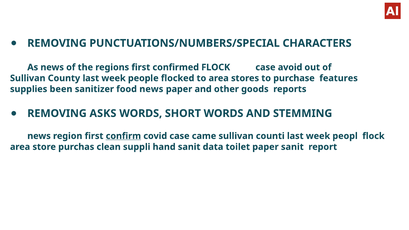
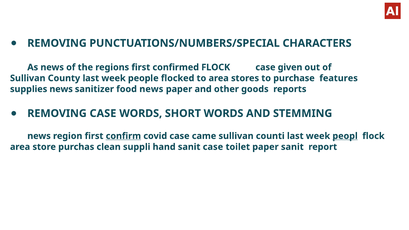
avoid: avoid -> given (290, 67)
supplies been: been -> news (61, 89)
REMOVING ASKS: ASKS -> CASE (103, 113)
peopl underline: none -> present (345, 136)
sanit data: data -> case (213, 147)
